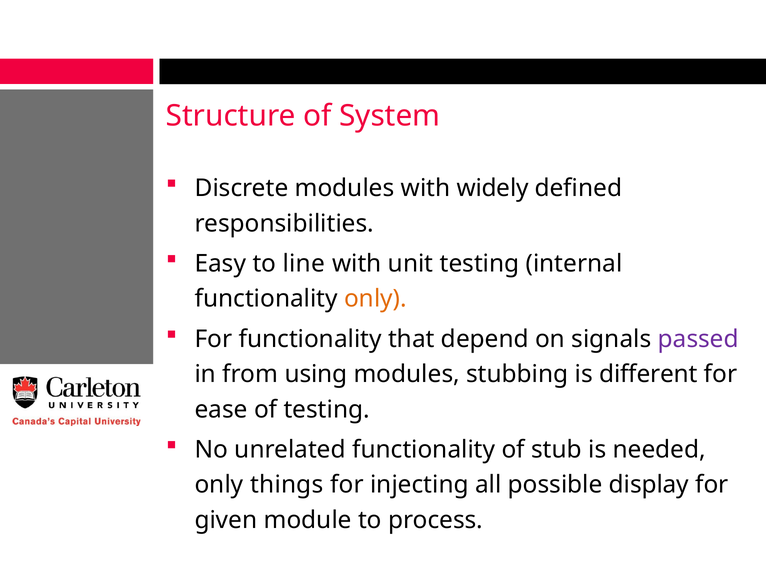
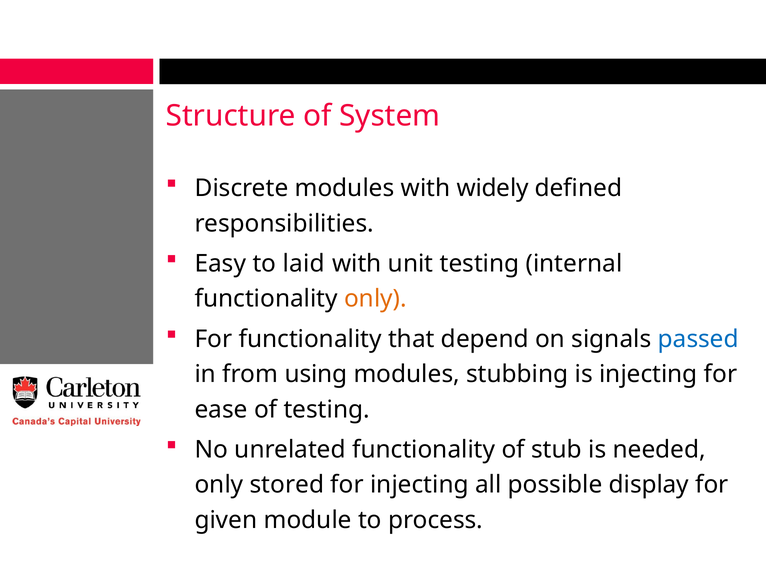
line: line -> laid (304, 263)
passed colour: purple -> blue (698, 339)
is different: different -> injecting (648, 374)
things: things -> stored (287, 484)
